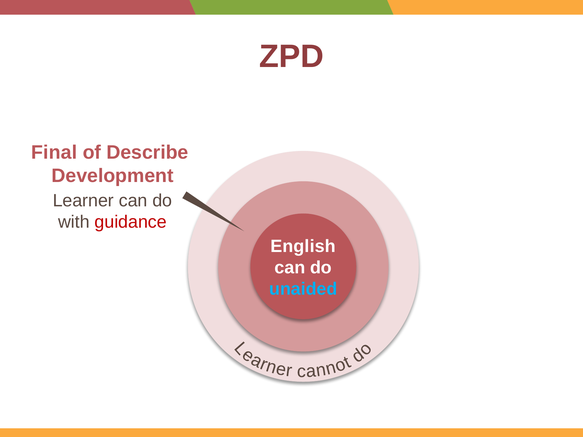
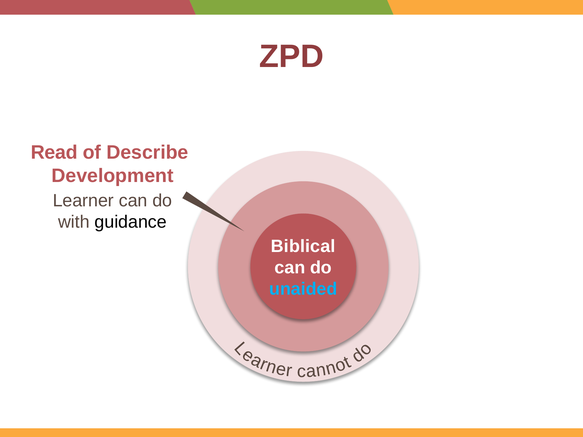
Final: Final -> Read (54, 152)
guidance colour: red -> black (131, 222)
English: English -> Biblical (303, 246)
